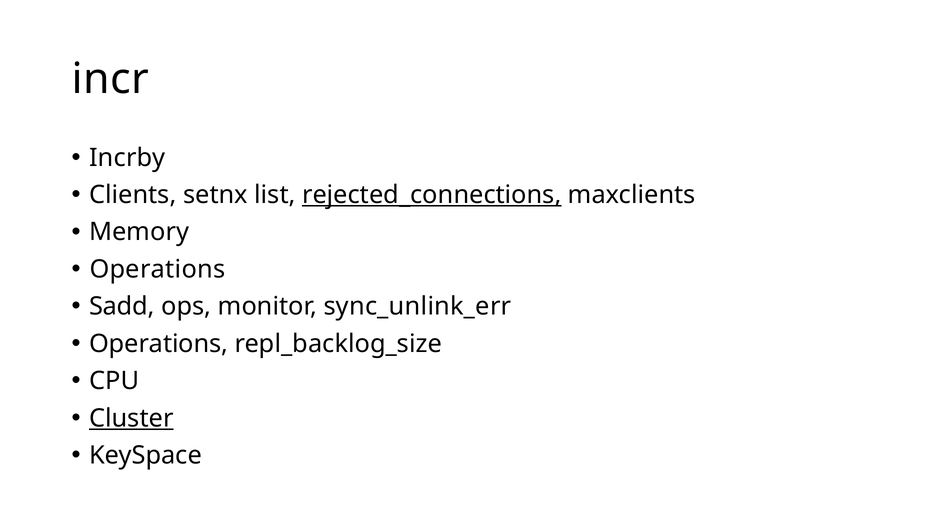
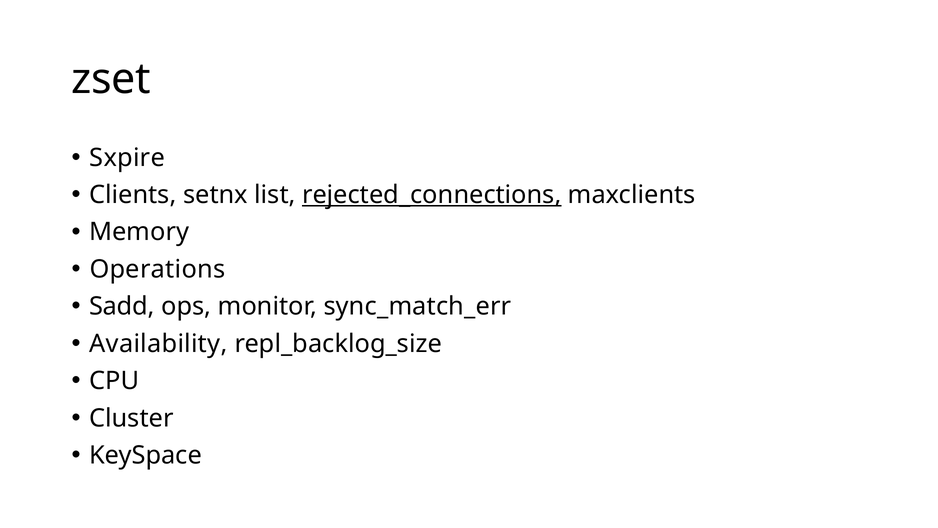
incr: incr -> zset (111, 79)
Incrby: Incrby -> Sxpire (127, 158)
sync_unlink_err: sync_unlink_err -> sync_match_err (417, 306)
Operations: Operations -> Availability (158, 344)
Cluster underline: present -> none (131, 418)
